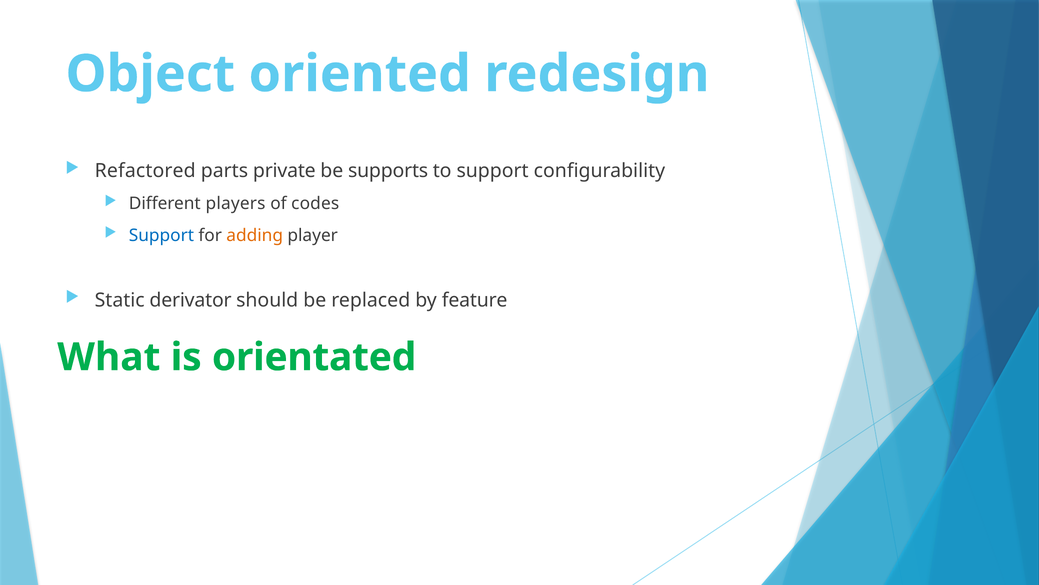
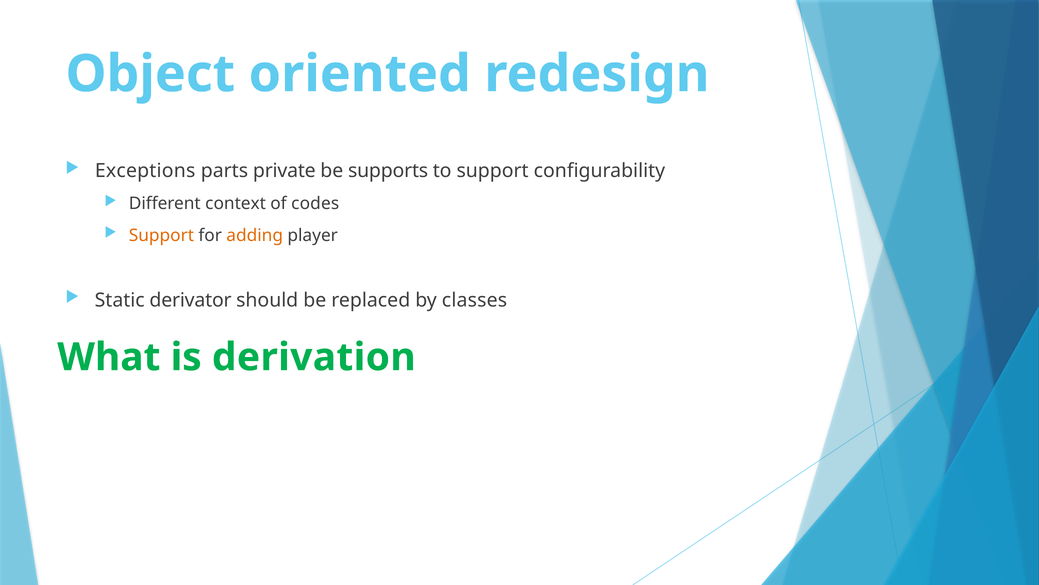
Refactored: Refactored -> Exceptions (145, 171)
players: players -> context (236, 204)
Support colour: blue -> orange (161, 235)
feature: feature -> classes (474, 300)
orientated: orientated -> derivation (314, 357)
